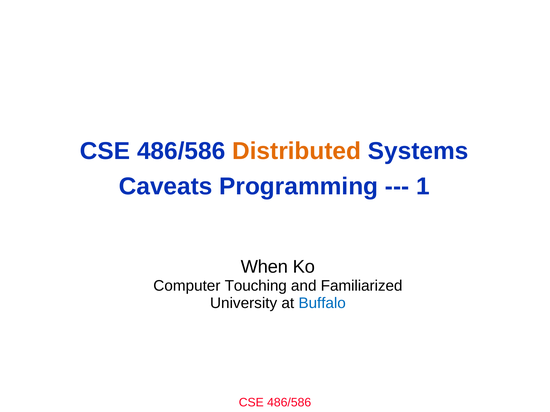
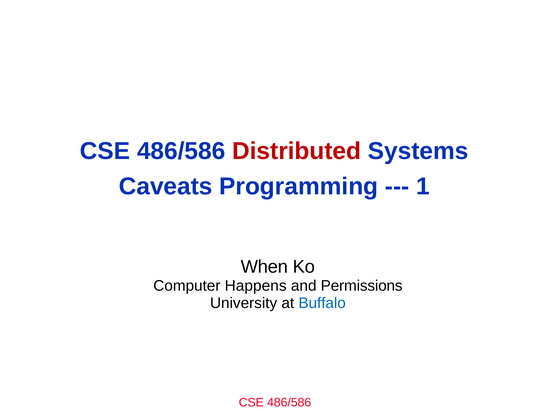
Distributed colour: orange -> red (297, 151)
Touching: Touching -> Happens (256, 286)
Familiarized: Familiarized -> Permissions (362, 286)
